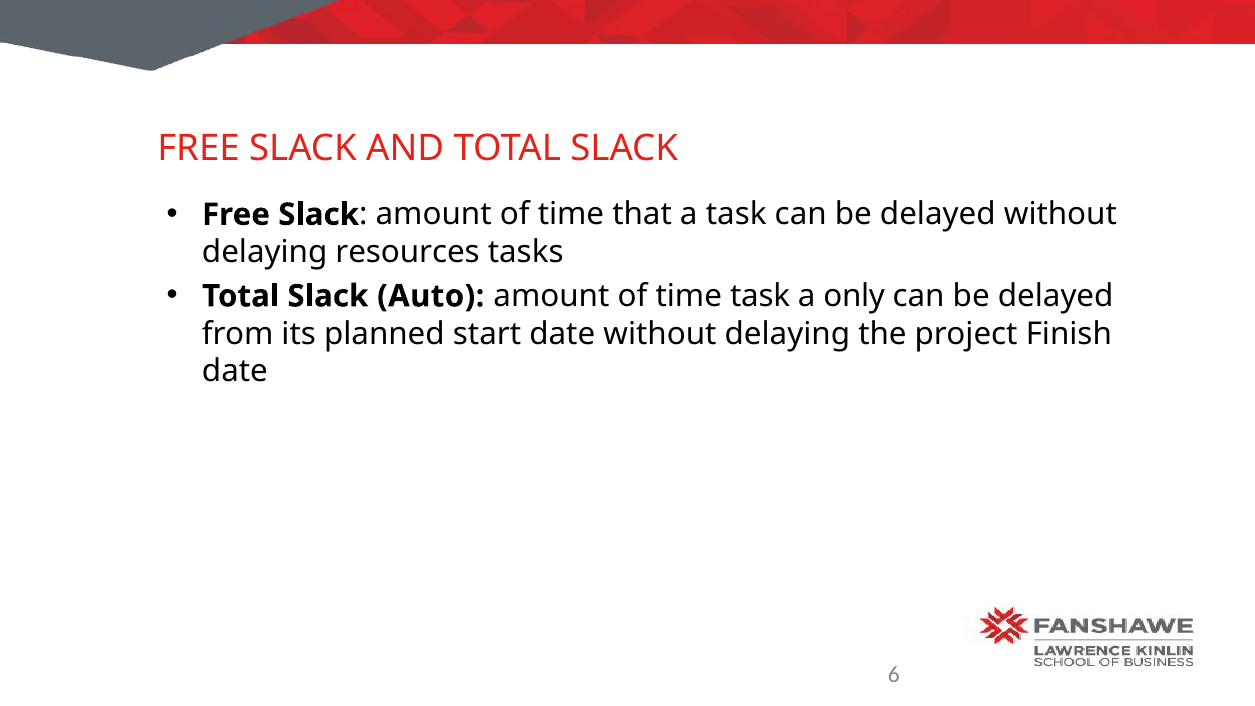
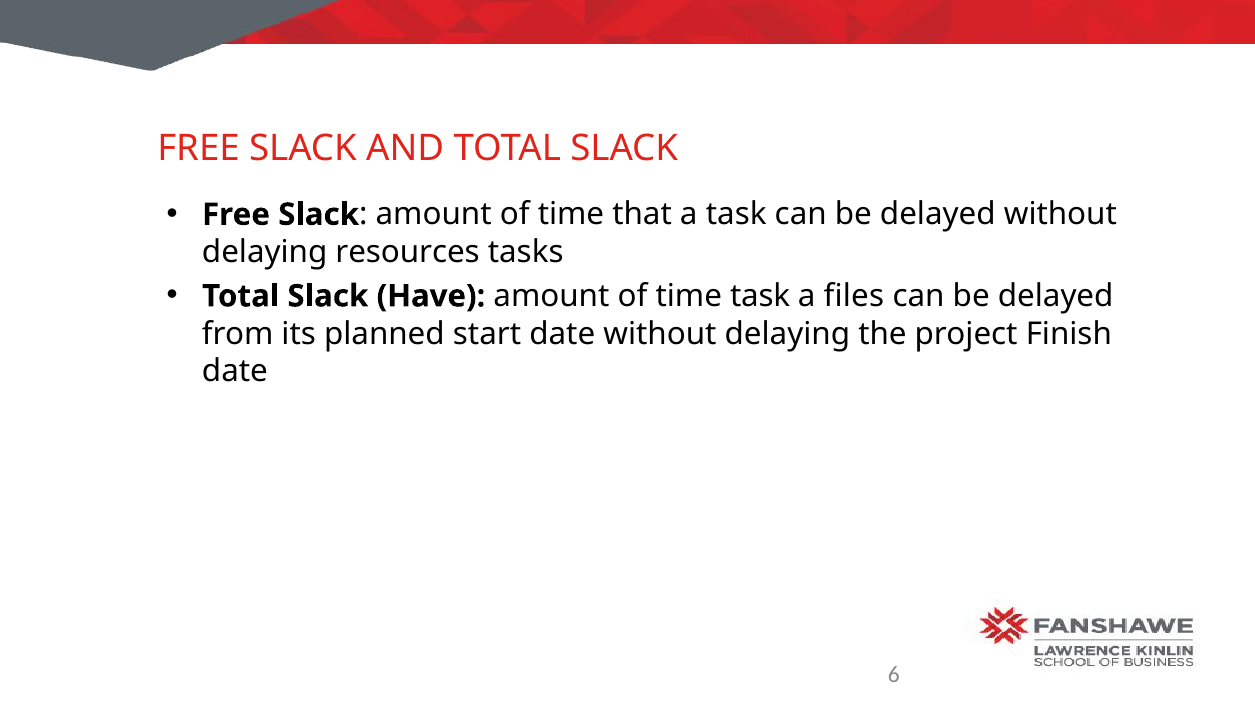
Auto: Auto -> Have (431, 296)
only: only -> files (854, 296)
